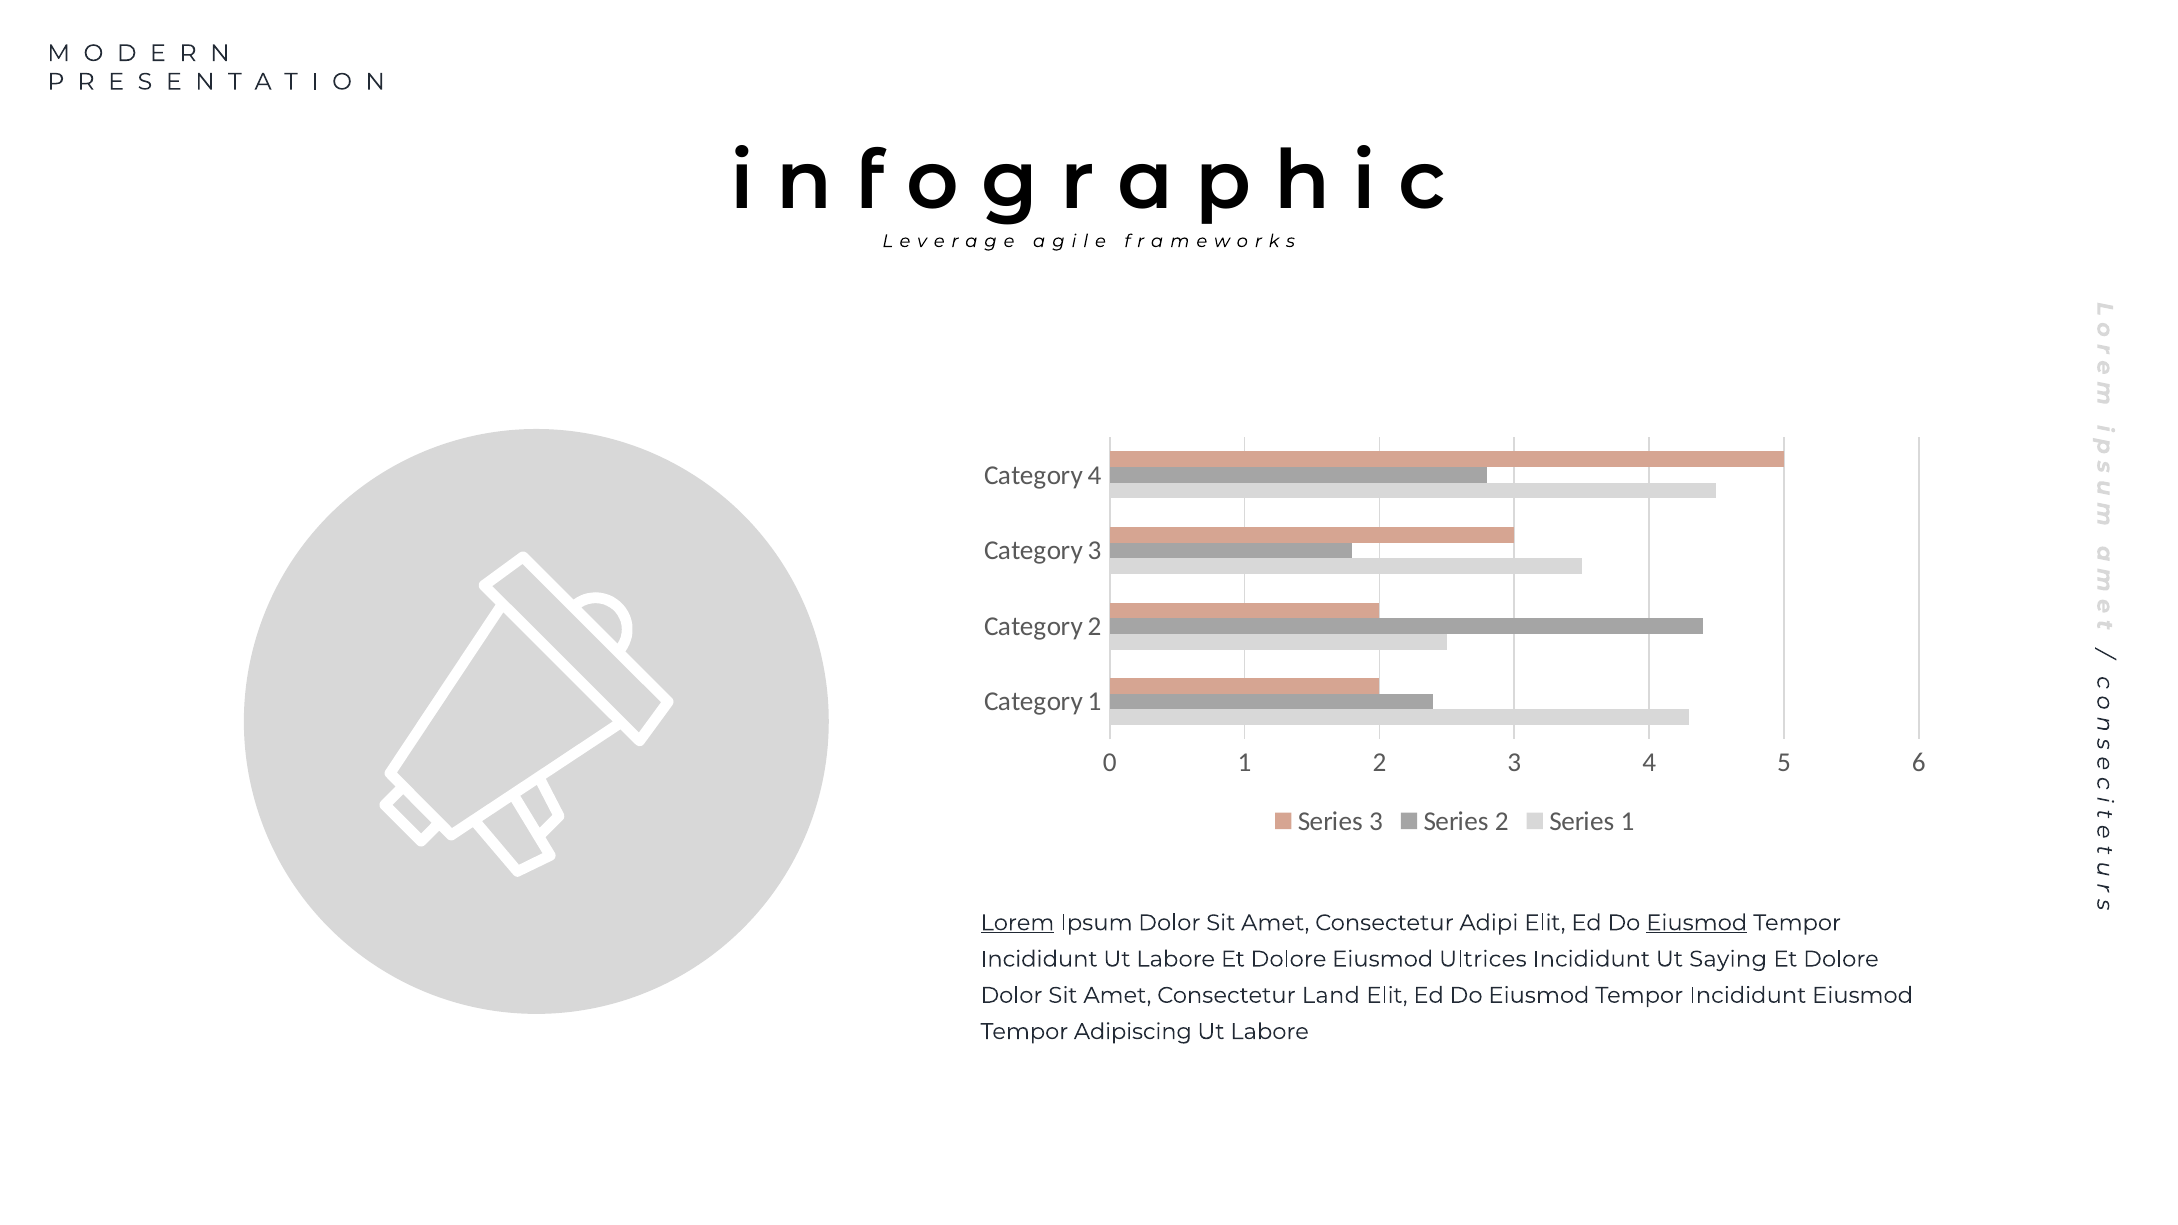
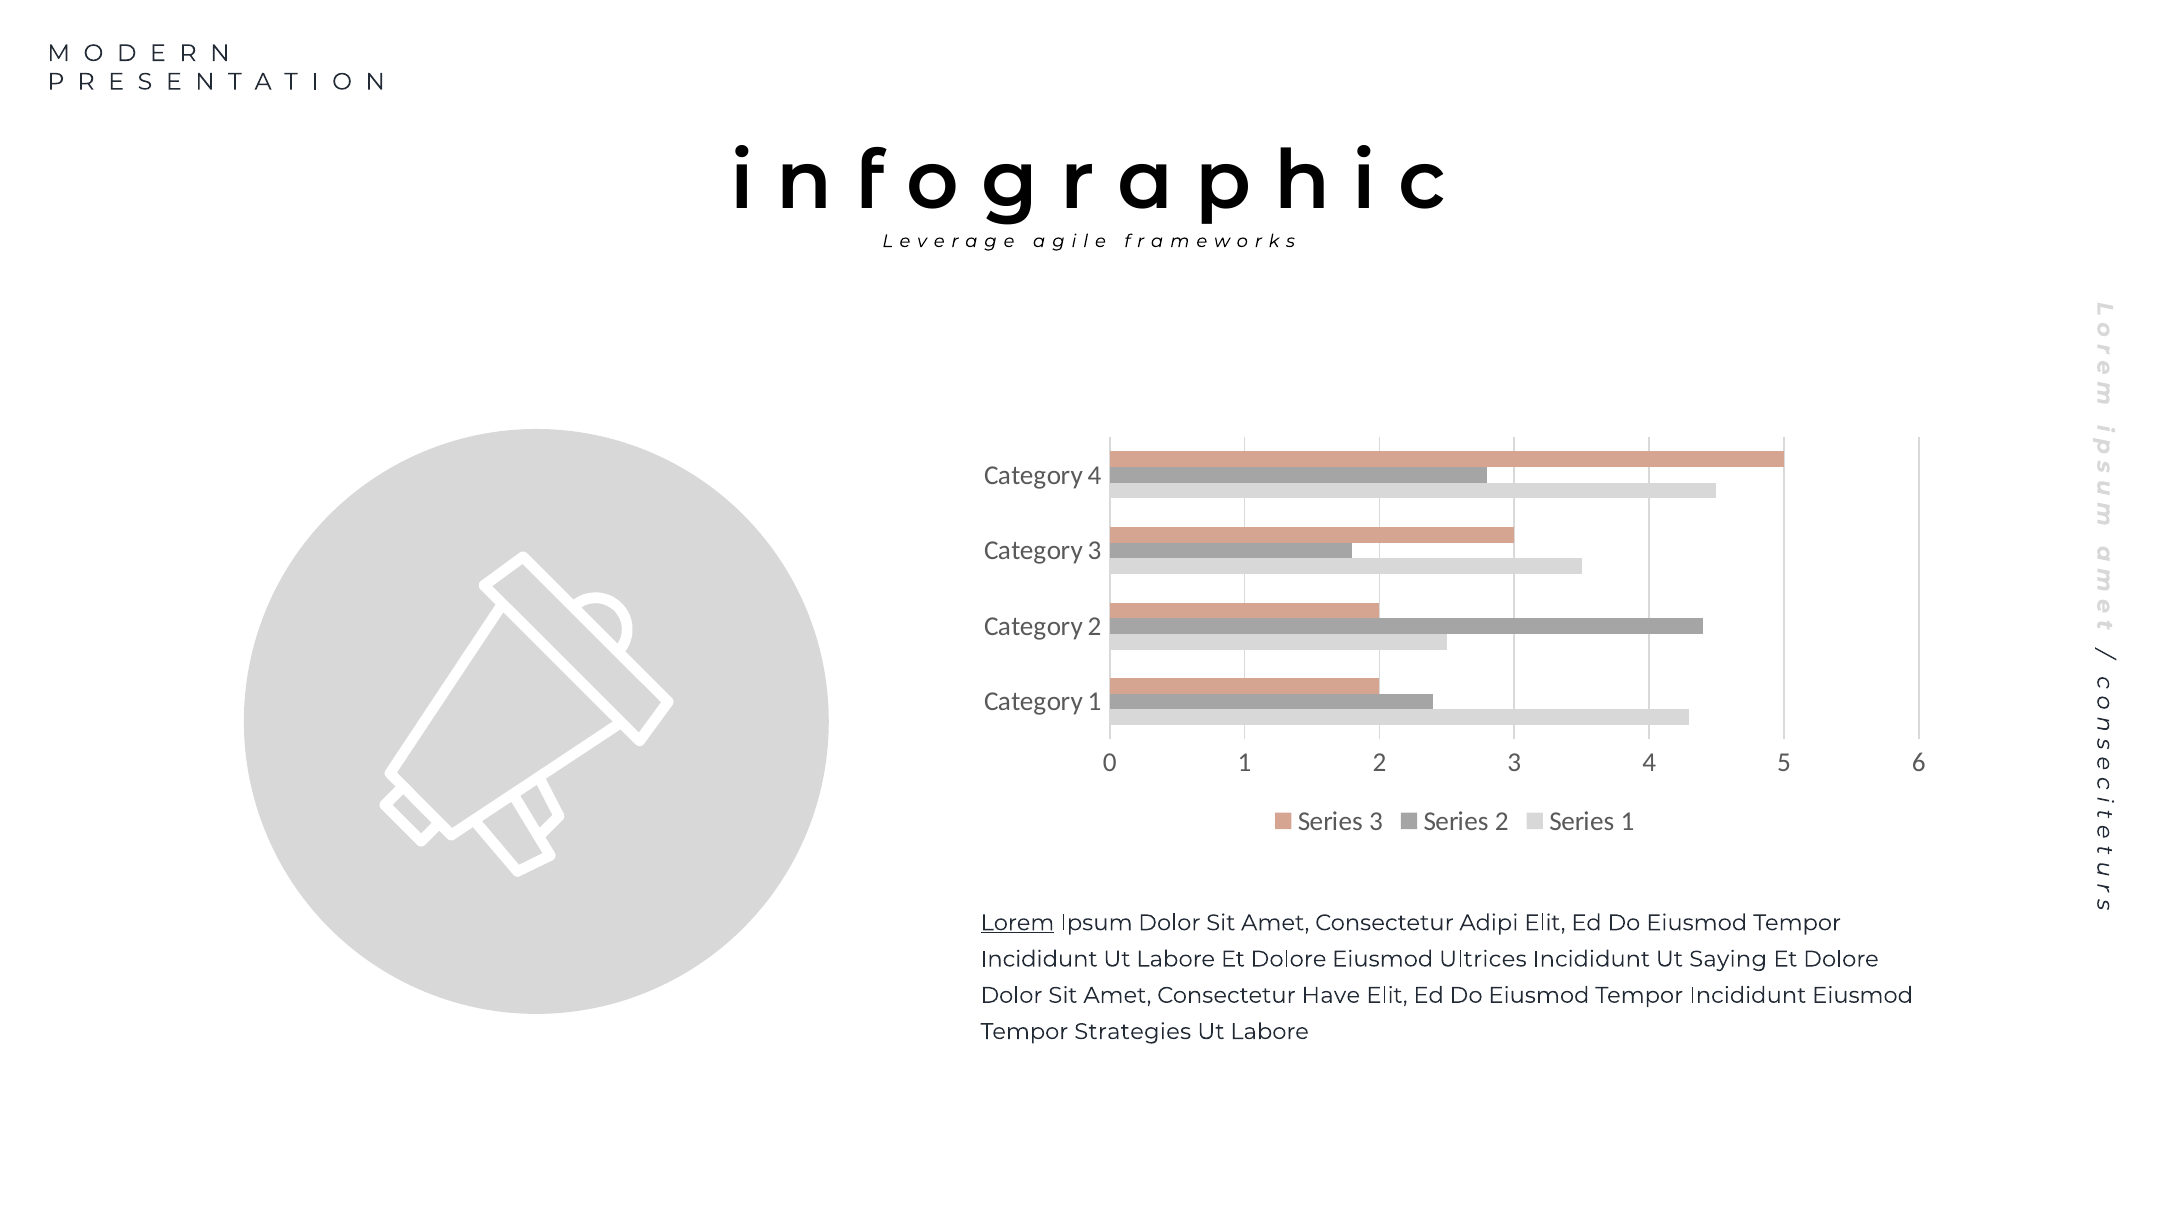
Eiusmod underline: present -> none (1697, 923)
Land: Land -> Have (1331, 995)
Adipiscing: Adipiscing -> Strategies (1133, 1032)
